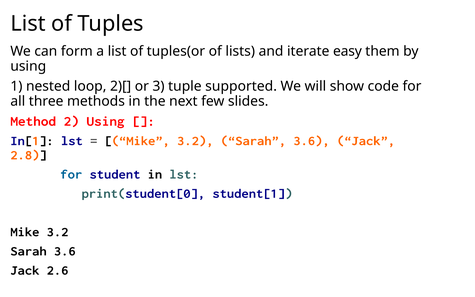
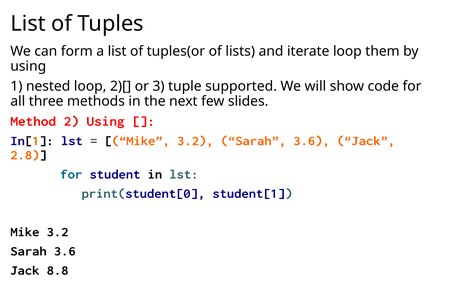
iterate easy: easy -> loop (347, 51)
2.6: 2.6 -> 8.8 (58, 270)
